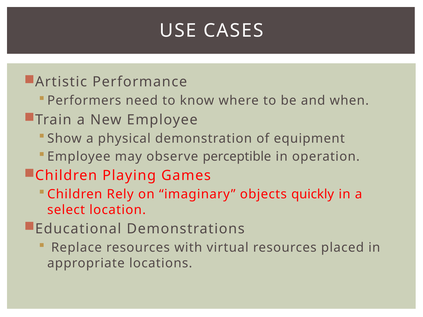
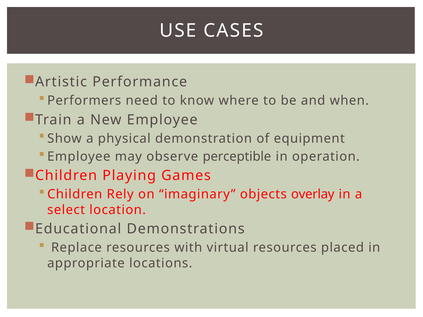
quickly: quickly -> overlay (313, 194)
